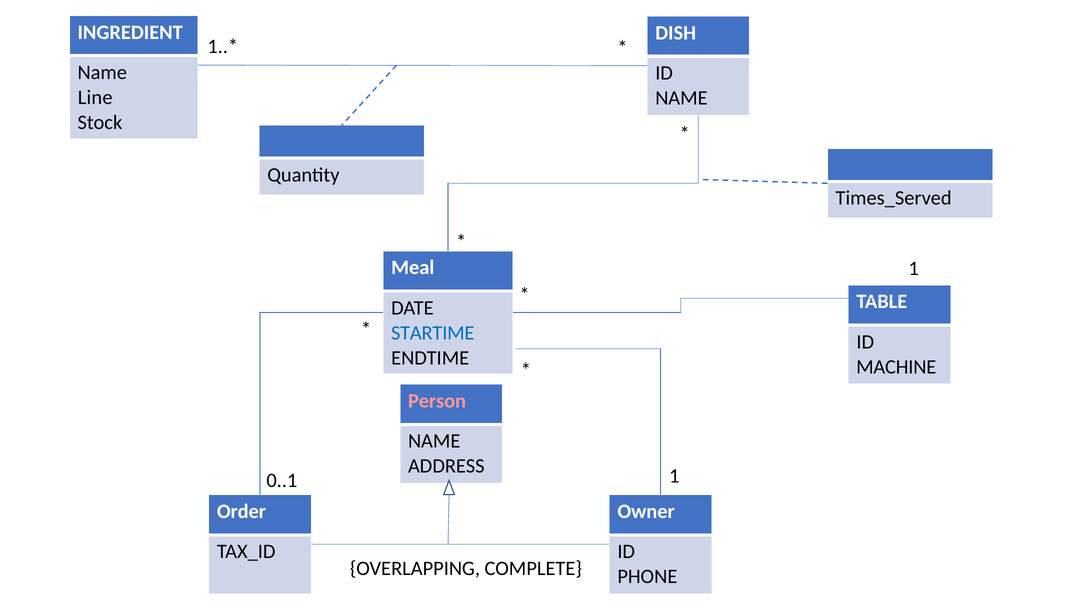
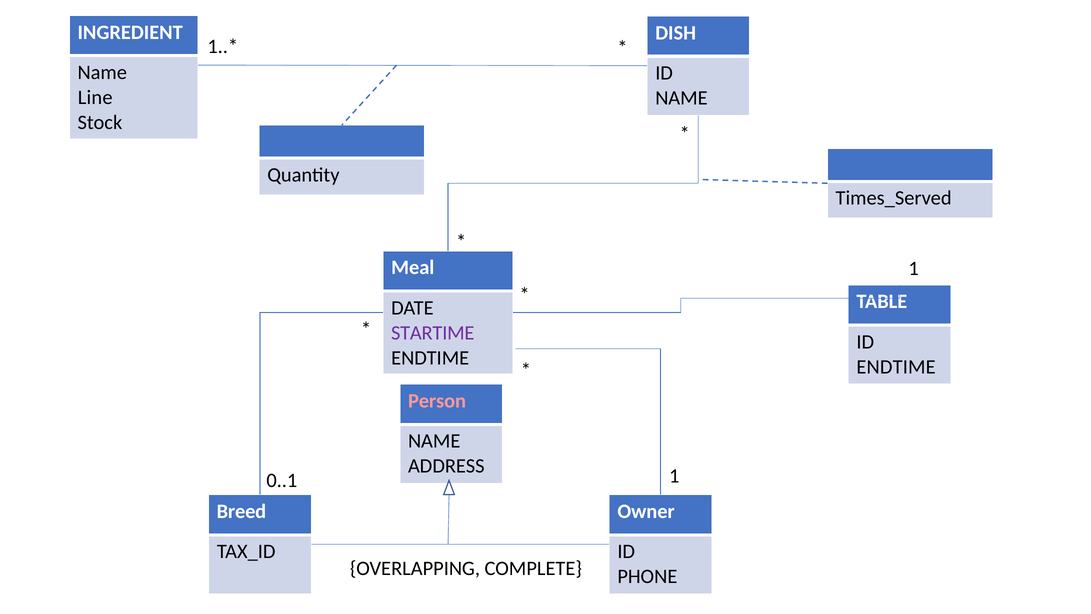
STARTIME colour: blue -> purple (433, 333)
MACHINE: MACHINE -> ENDTIME (896, 367)
Order: Order -> Breed (241, 511)
